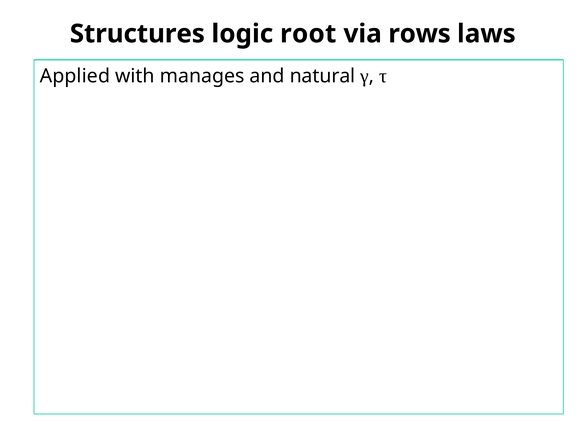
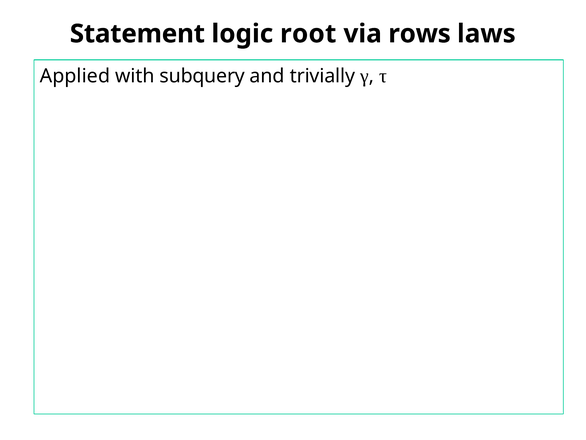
Structures: Structures -> Statement (137, 34)
manages: manages -> subquery (202, 76)
natural: natural -> trivially (322, 76)
